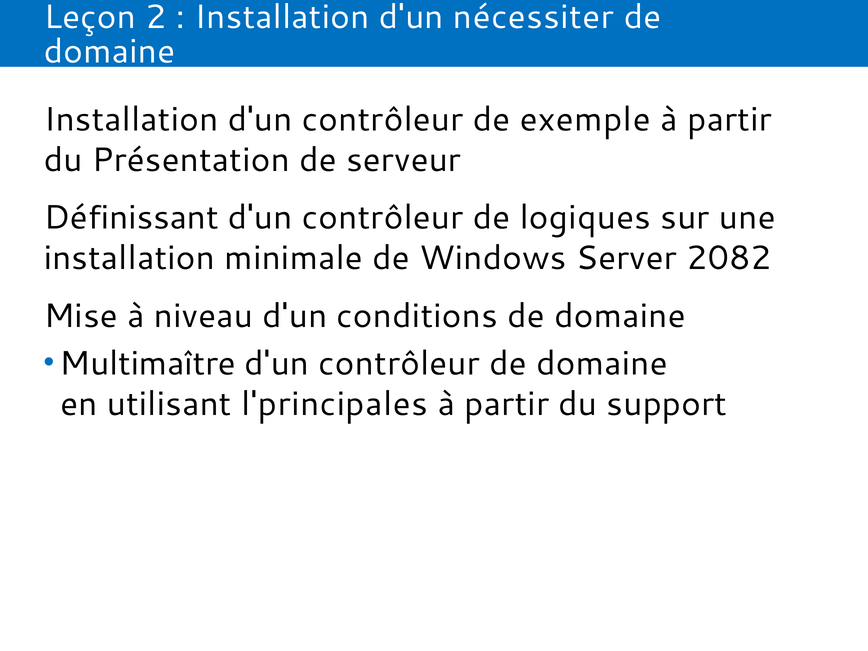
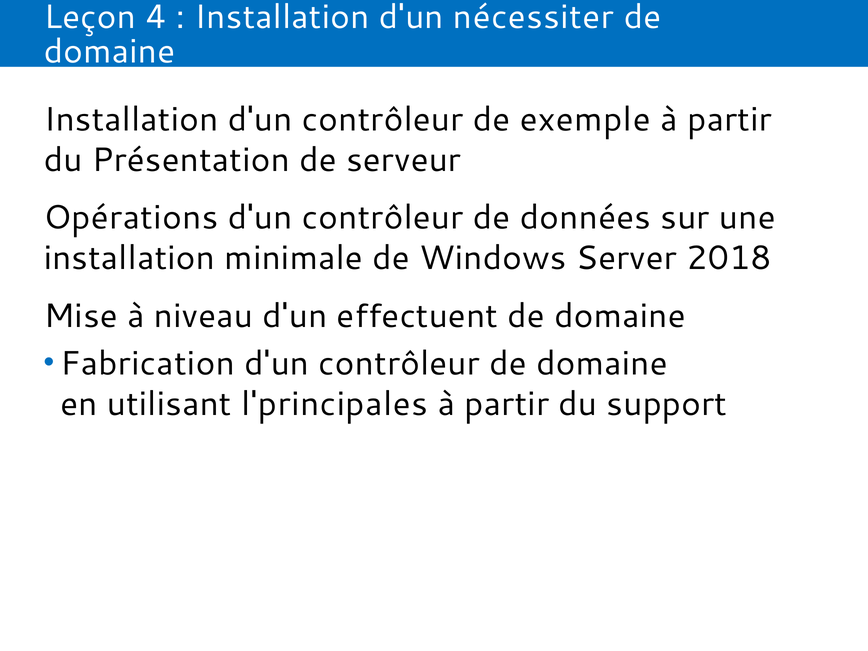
2: 2 -> 4 (156, 17)
Définissant: Définissant -> Opérations (131, 218)
logiques: logiques -> données (585, 218)
2082: 2082 -> 2018 (729, 258)
conditions: conditions -> effectuent (417, 316)
Multimaître: Multimaître -> Fabrication (148, 364)
